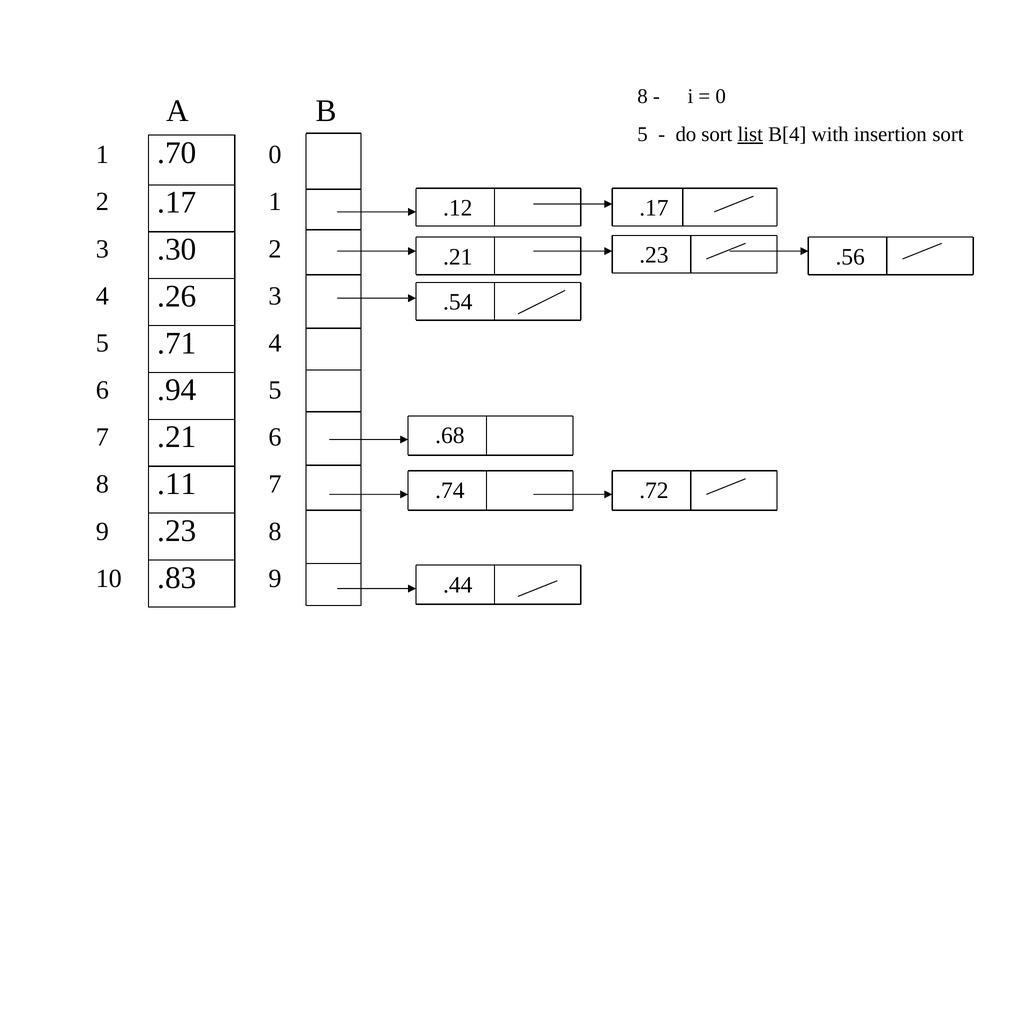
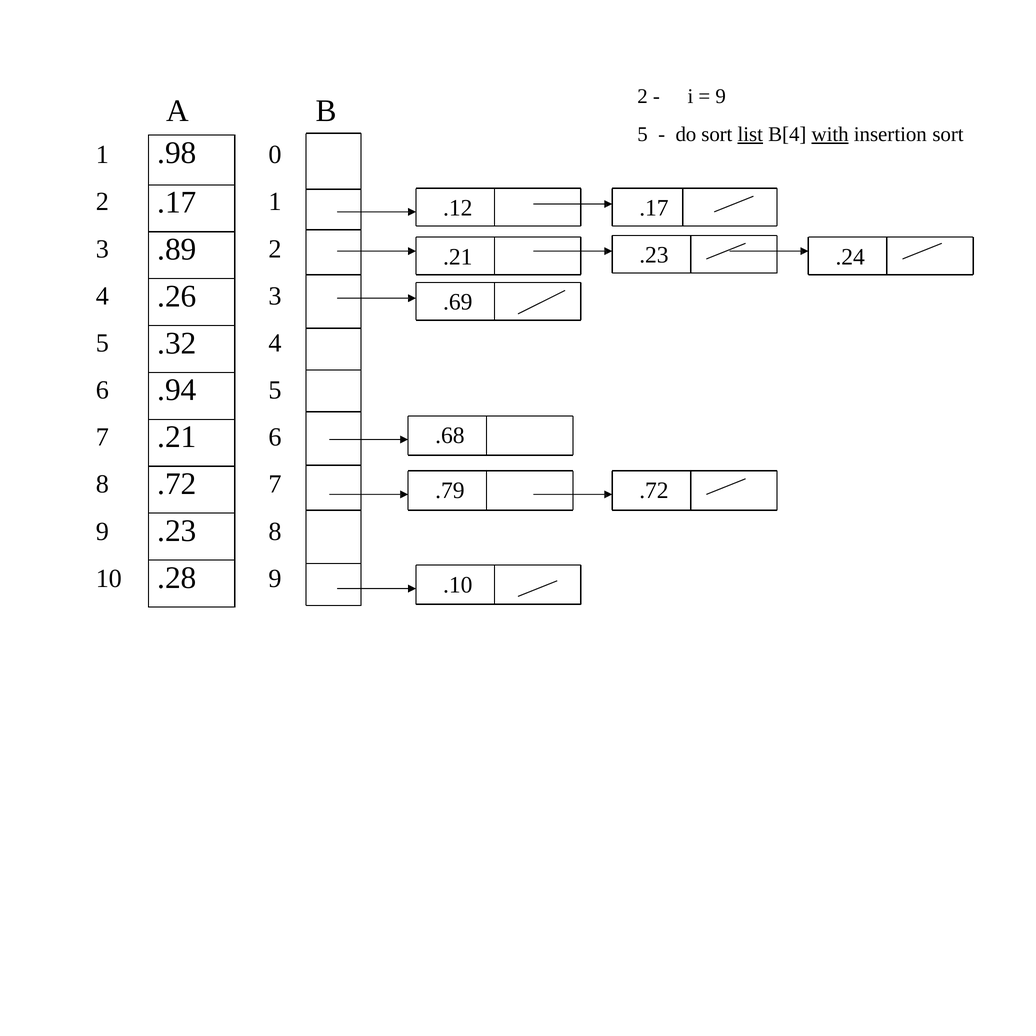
B 8: 8 -> 2 (643, 96)
0: 0 -> 9 (721, 96)
with underline: none -> present (830, 134)
.70: .70 -> .98 (177, 153)
.30: .30 -> .89 (177, 249)
.56: .56 -> .24 (850, 257)
.54: .54 -> .69 (458, 302)
.71: .71 -> .32 (177, 343)
.11: .11 -> .72 (177, 484)
.74: .74 -> .79 (450, 491)
.83: .83 -> .28 (177, 578)
.44: .44 -> .10 (458, 585)
